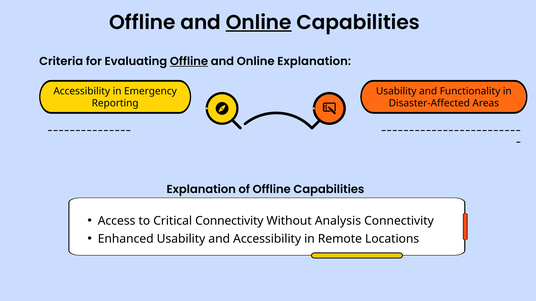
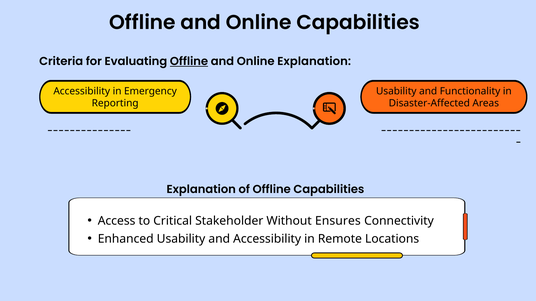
Online underline: present -> none (259, 22)
Critical Connectivity: Connectivity -> Stakeholder (229, 221)
Analysis: Analysis -> Ensures (338, 221)
